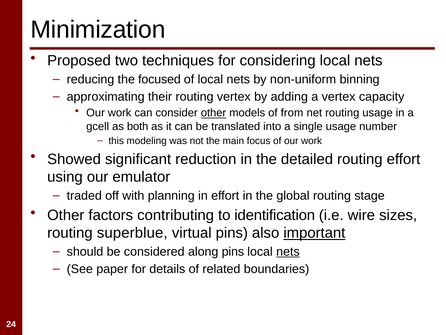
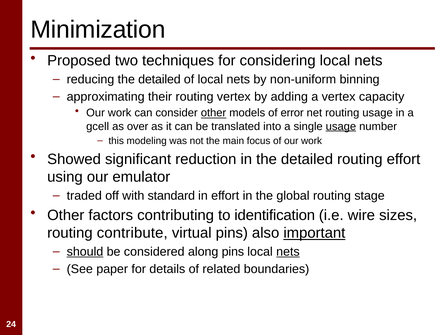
reducing the focused: focused -> detailed (159, 79)
from: from -> error (292, 113)
both: both -> over (138, 126)
usage underline: none -> present (341, 126)
planning: planning -> standard (171, 195)
superblue: superblue -> contribute (132, 233)
should underline: none -> present (85, 251)
